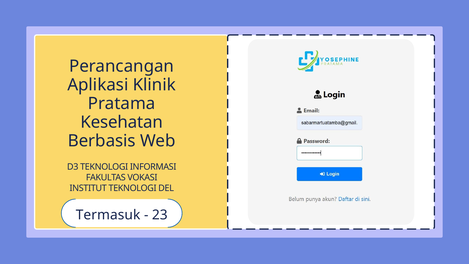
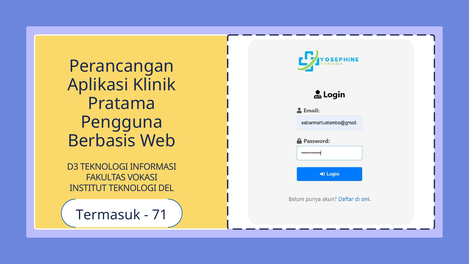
Kesehatan: Kesehatan -> Pengguna (122, 122)
23: 23 -> 71 (160, 215)
